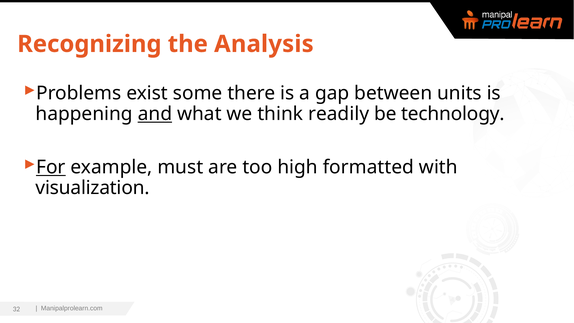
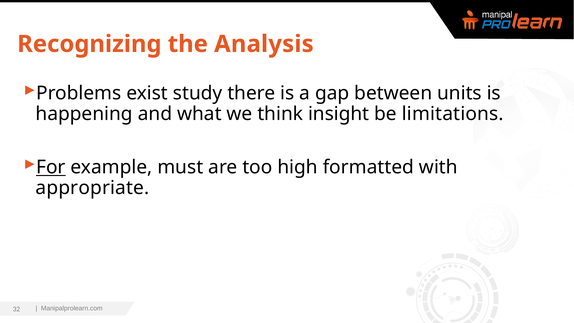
some: some -> study (198, 93)
and underline: present -> none (155, 114)
readily: readily -> insight (339, 114)
technology: technology -> limitations (453, 114)
visualization: visualization -> appropriate (92, 188)
